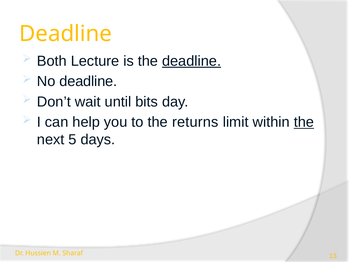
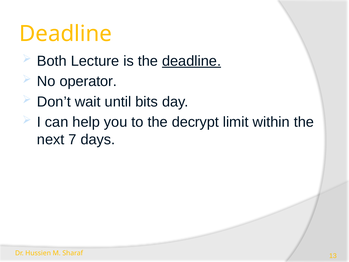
No deadline: deadline -> operator (88, 81)
returns: returns -> decrypt (195, 122)
the underline: present -> none (304, 122)
5: 5 -> 7 (72, 139)
